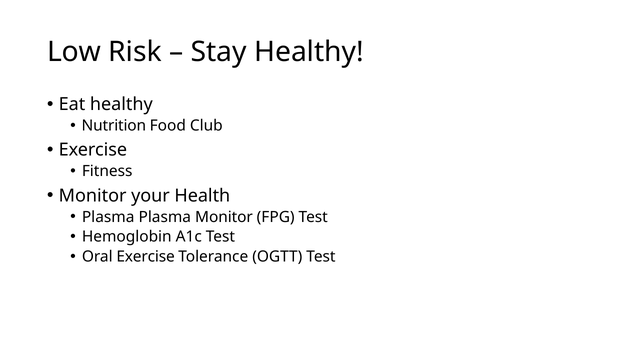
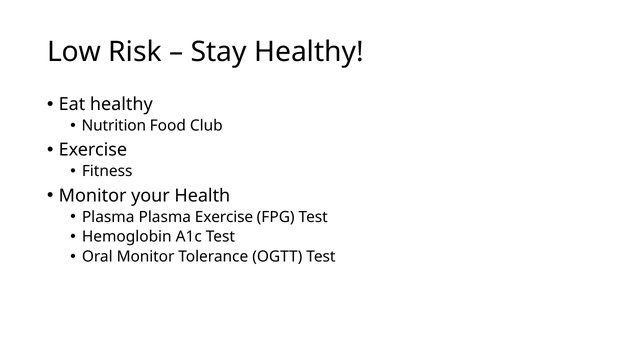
Plasma Monitor: Monitor -> Exercise (224, 217)
Oral Exercise: Exercise -> Monitor (146, 257)
